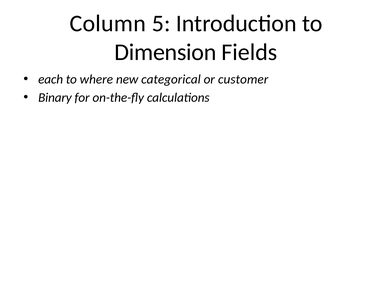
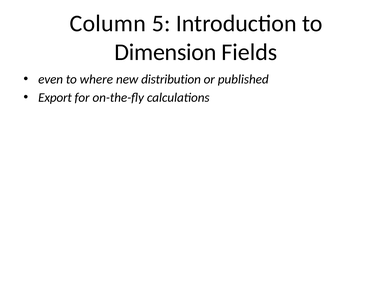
each: each -> even (51, 79)
categorical: categorical -> distribution (171, 79)
customer: customer -> published (243, 79)
Binary: Binary -> Export (55, 98)
